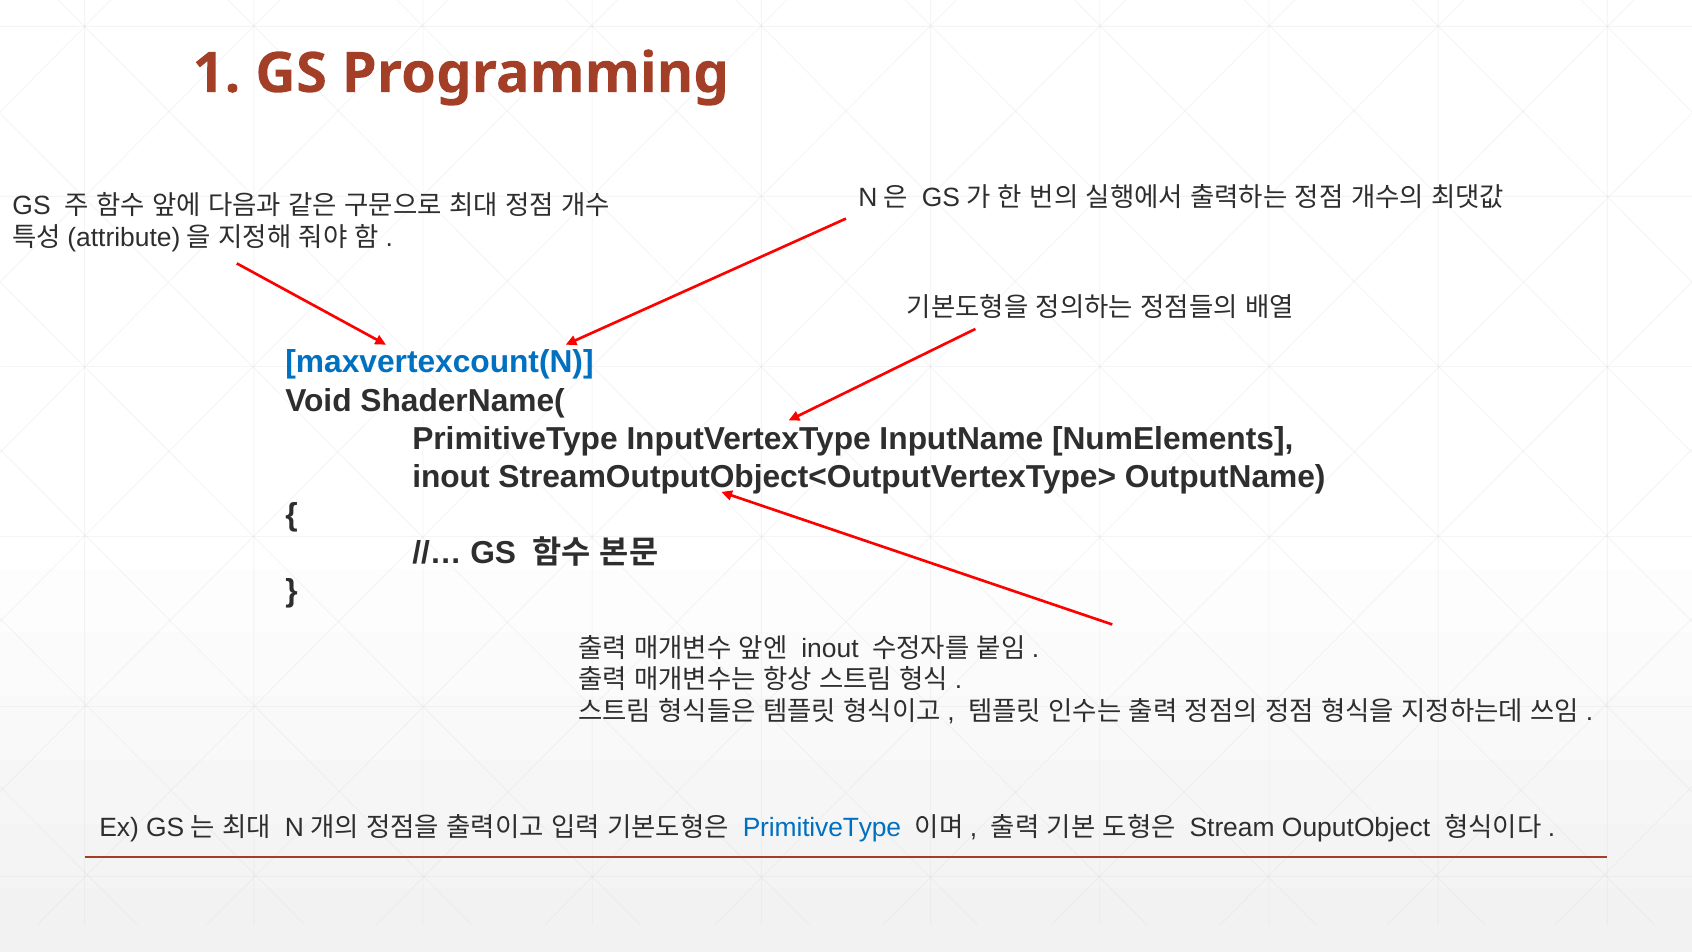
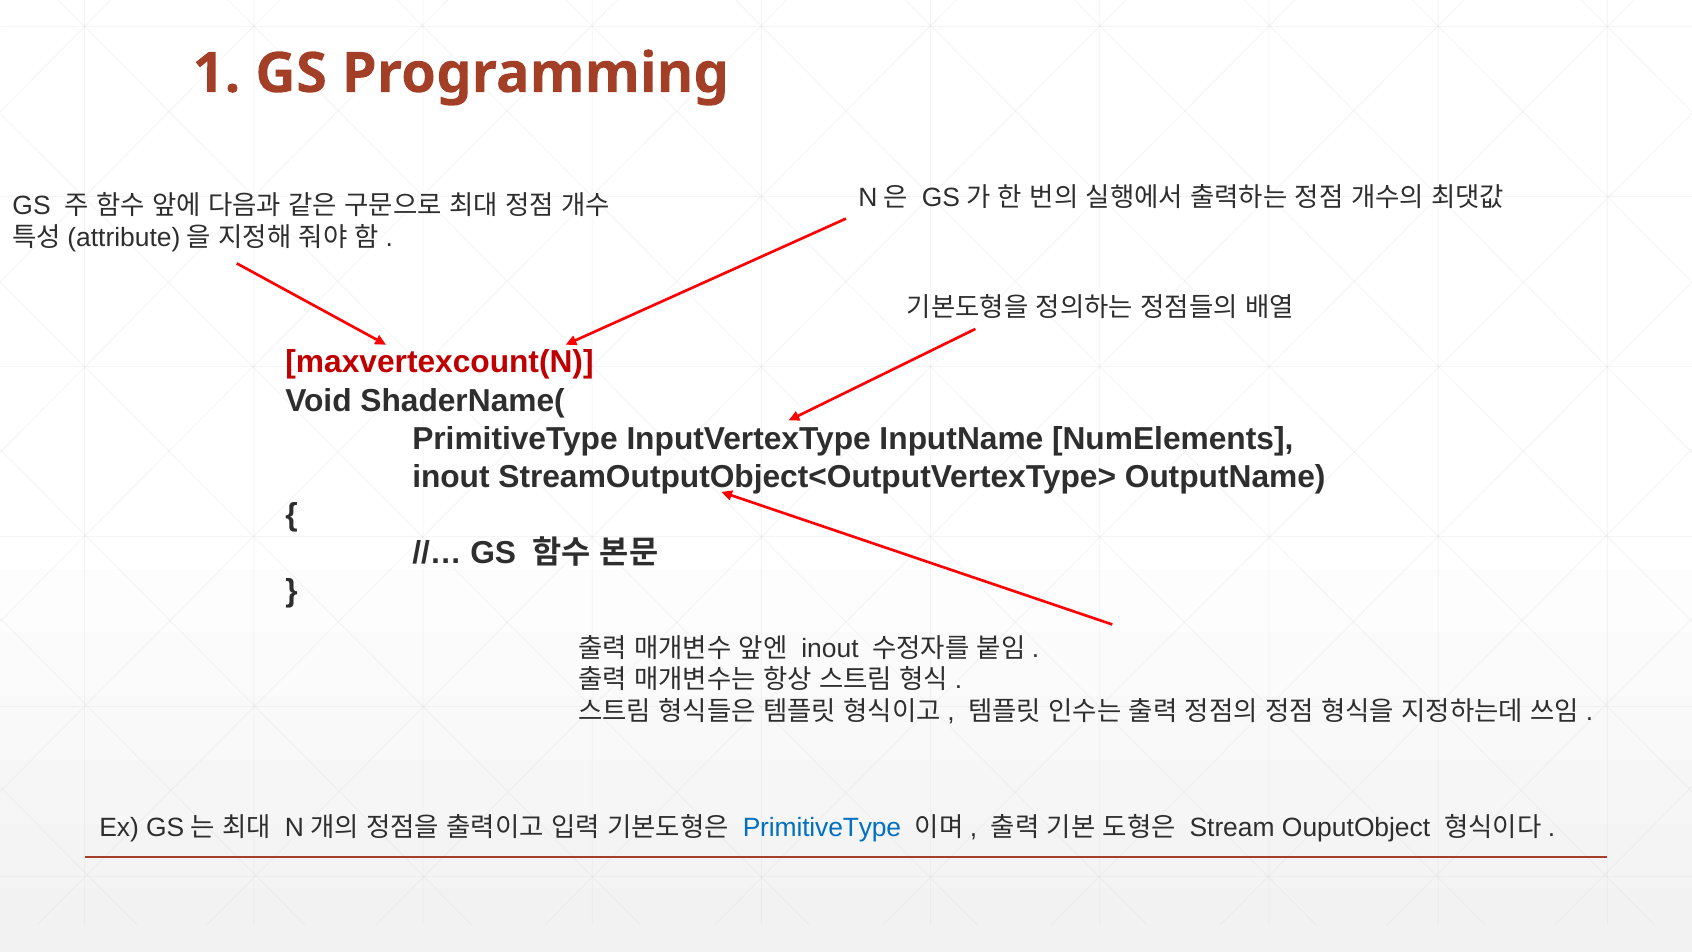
maxvertexcount(N colour: blue -> red (439, 362)
